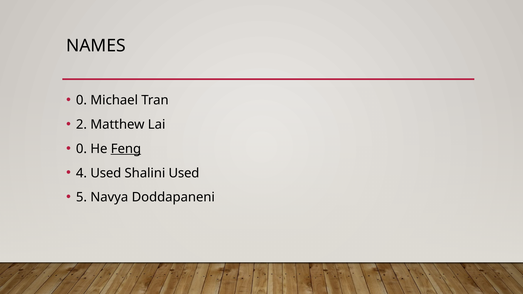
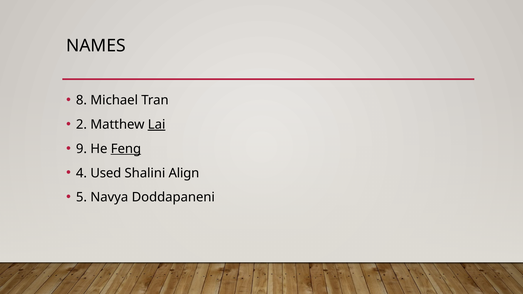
0: 0 -> 8 (81, 100)
Lai underline: none -> present (157, 125)
0: 0 -> 9 (81, 149)
Shalini Used: Used -> Align (184, 173)
